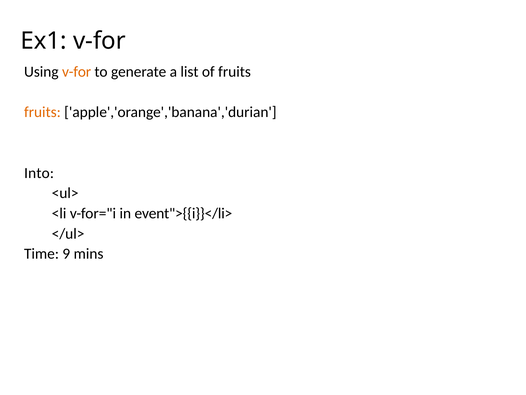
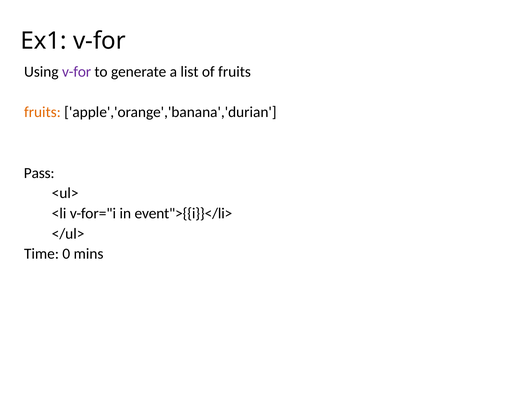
v-for colour: orange -> purple (77, 72)
Into: Into -> Pass (39, 173)
9: 9 -> 0 (66, 254)
